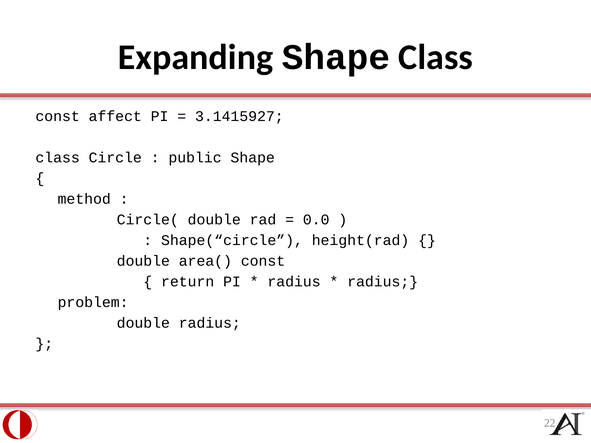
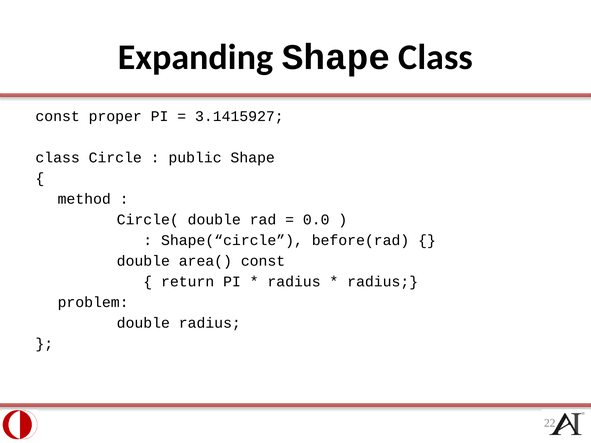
affect: affect -> proper (115, 116)
height(rad: height(rad -> before(rad (361, 240)
